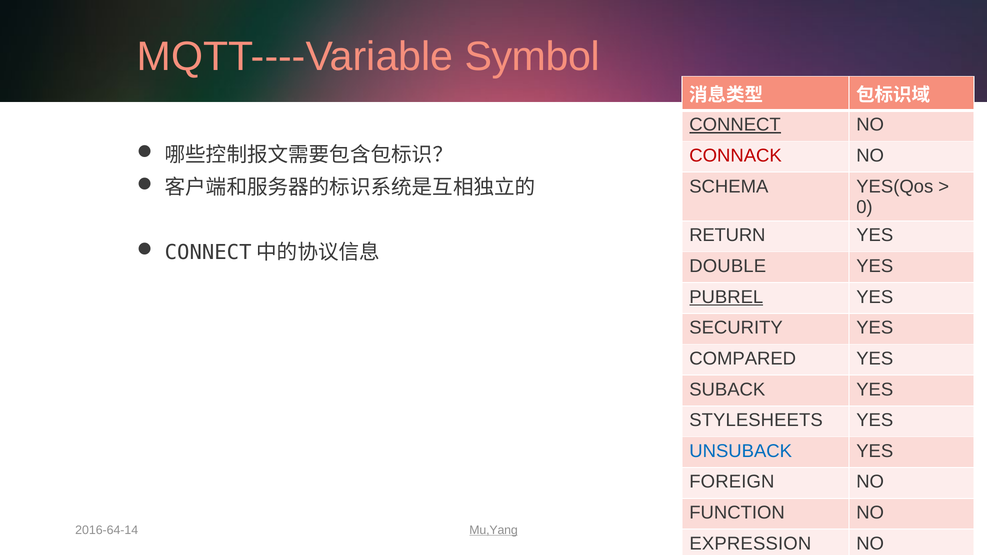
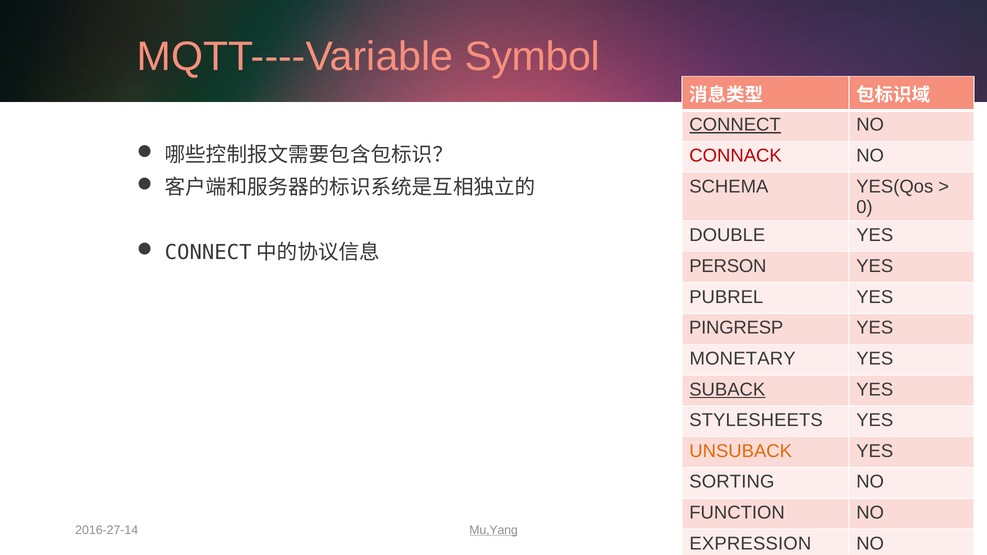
RETURN: RETURN -> DOUBLE (727, 235)
DOUBLE: DOUBLE -> PERSON (728, 266)
PUBREL underline: present -> none (726, 297)
SECURITY: SECURITY -> PINGRESP (736, 328)
COMPARED: COMPARED -> MONETARY (743, 359)
SUBACK underline: none -> present (727, 390)
UNSUBACK colour: blue -> orange (741, 451)
FOREIGN: FOREIGN -> SORTING (732, 482)
2016-64-14: 2016-64-14 -> 2016-27-14 (107, 530)
